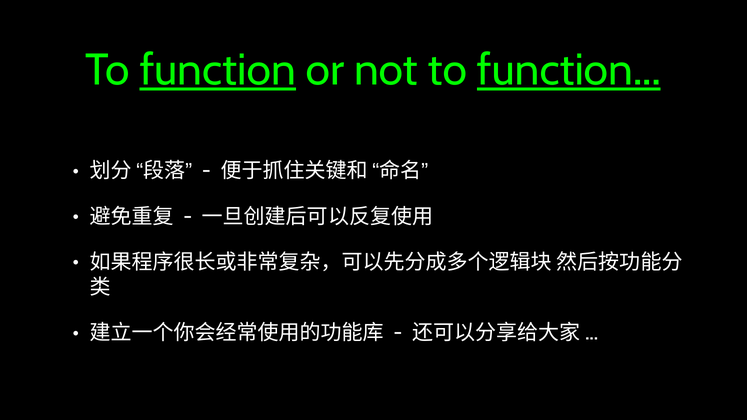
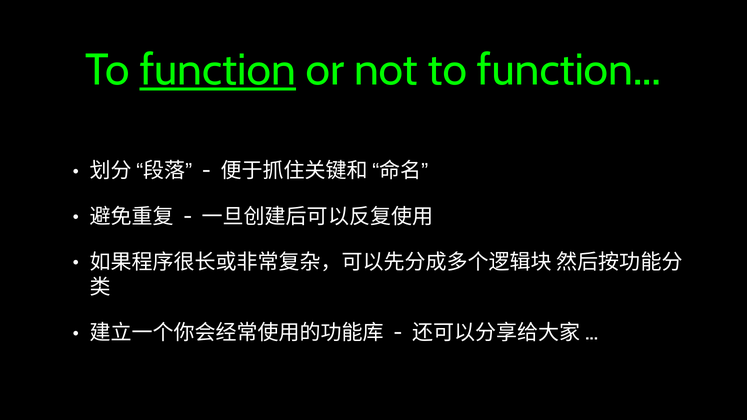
function underline: present -> none (569, 70)
